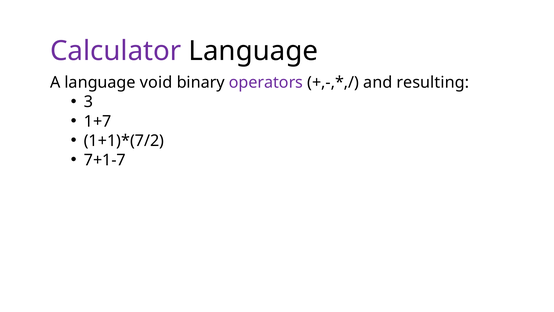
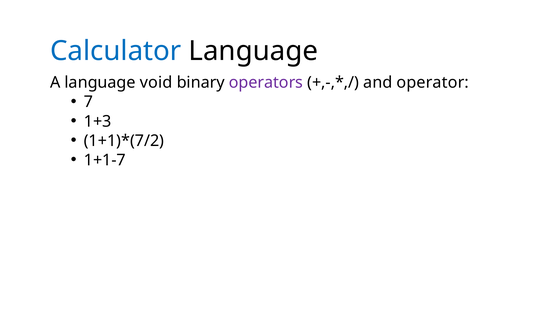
Calculator colour: purple -> blue (116, 51)
resulting: resulting -> operator (433, 82)
3: 3 -> 7 (88, 102)
1+7: 1+7 -> 1+3 (98, 121)
7+1-7: 7+1-7 -> 1+1-7 (105, 160)
